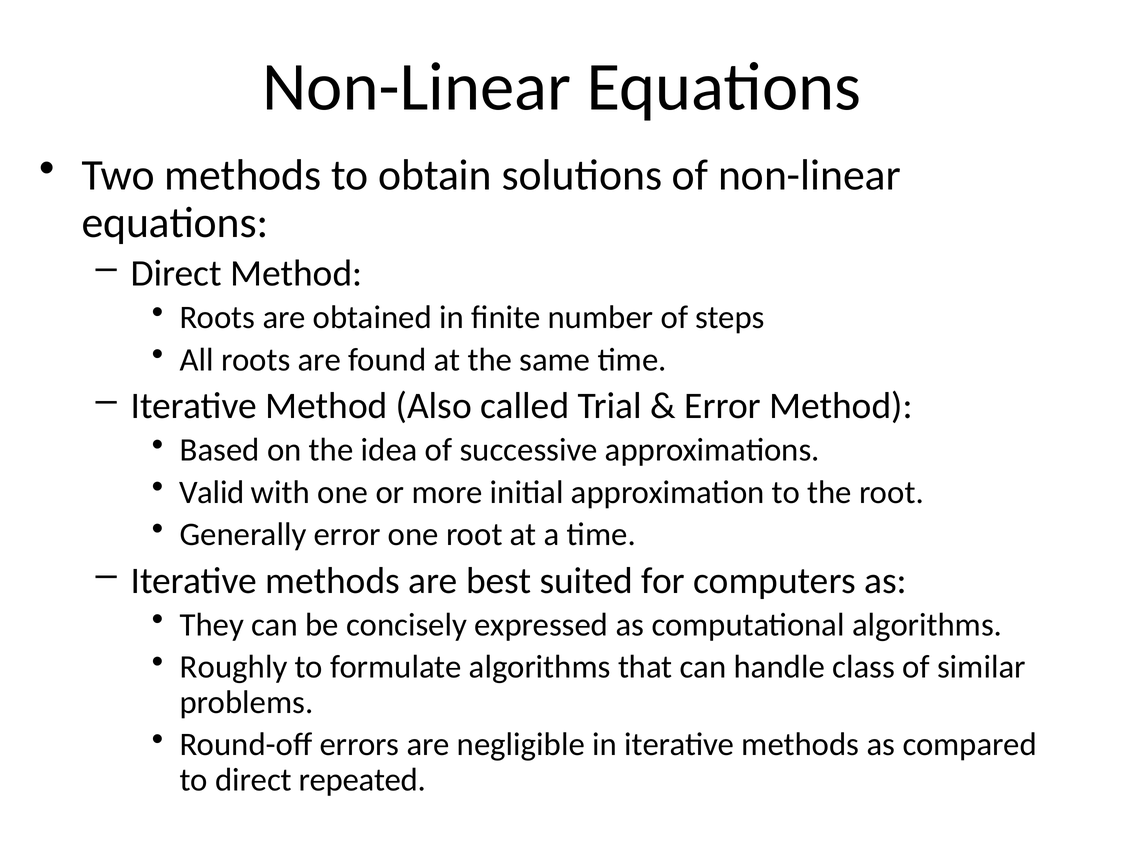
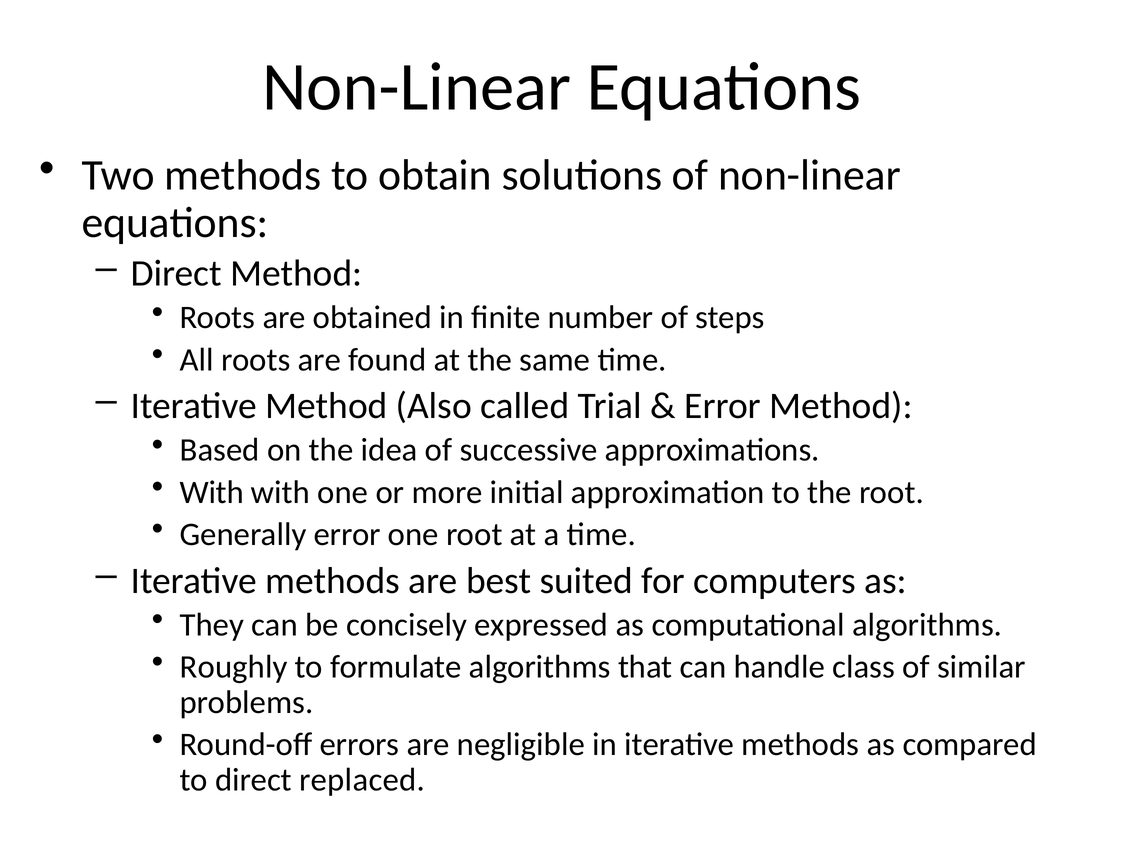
Valid: Valid -> With (212, 492)
repeated: repeated -> replaced (362, 780)
